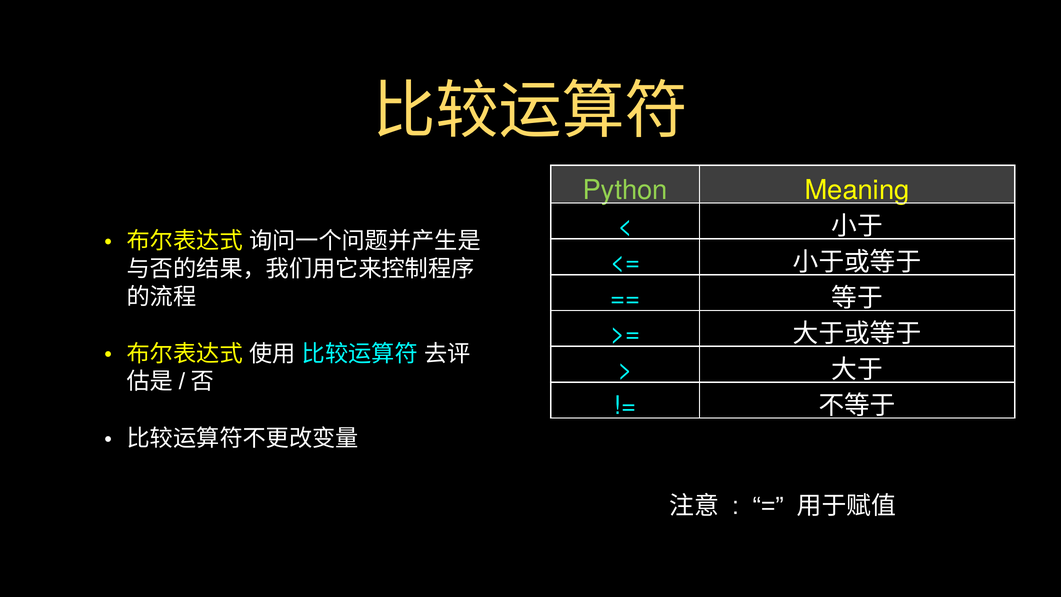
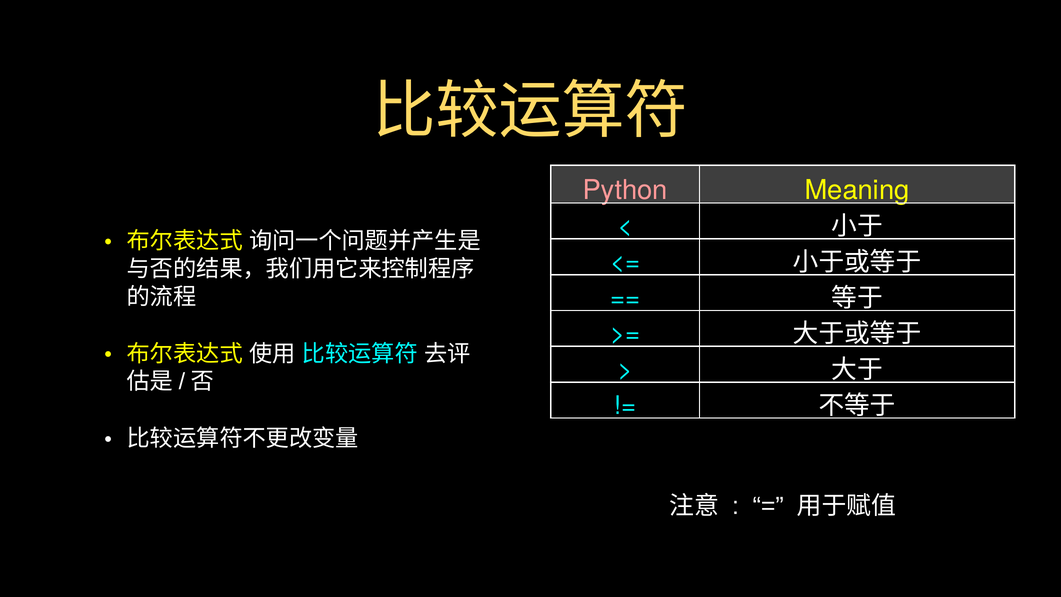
Python colour: light green -> pink (625, 190)
